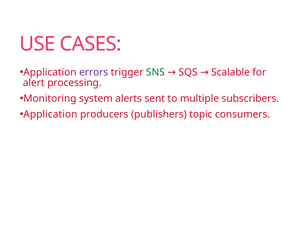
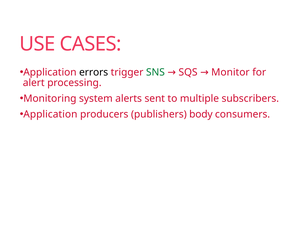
errors colour: purple -> black (94, 72)
Scalable: Scalable -> Monitor (230, 72)
topic: topic -> body (201, 114)
